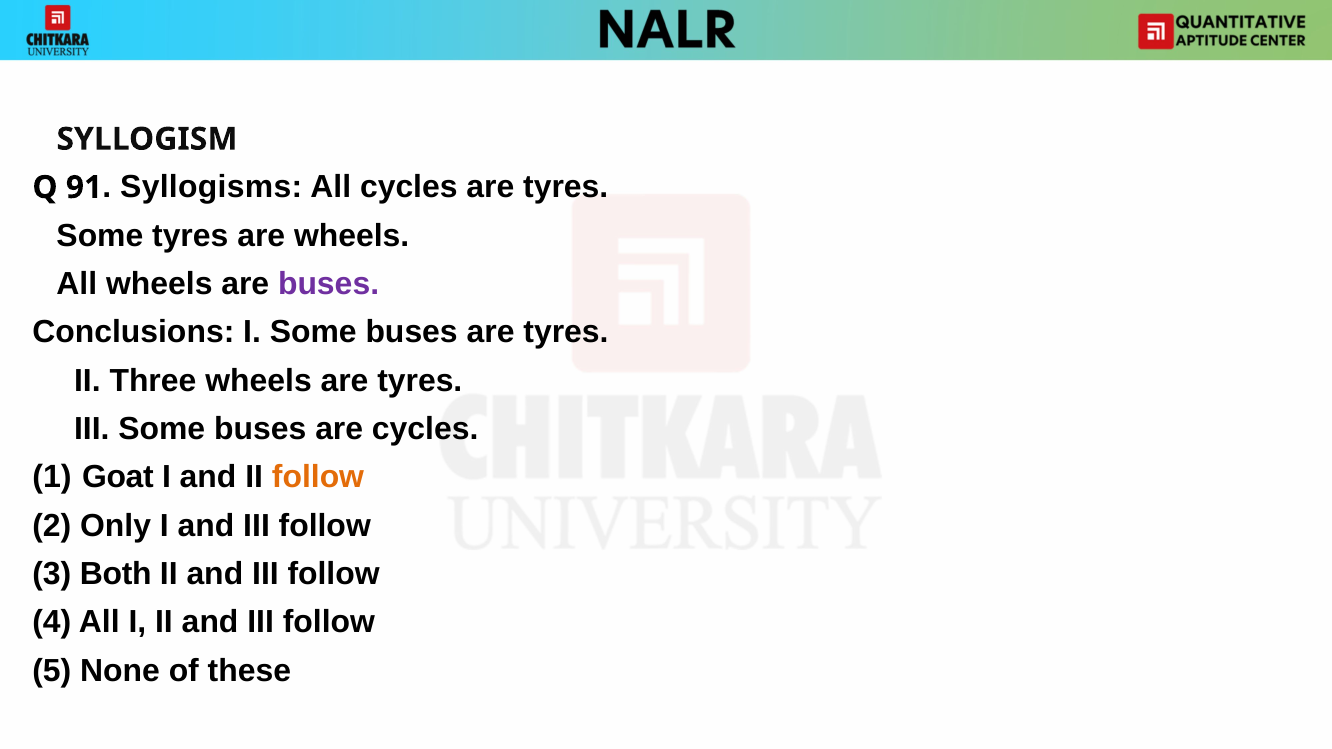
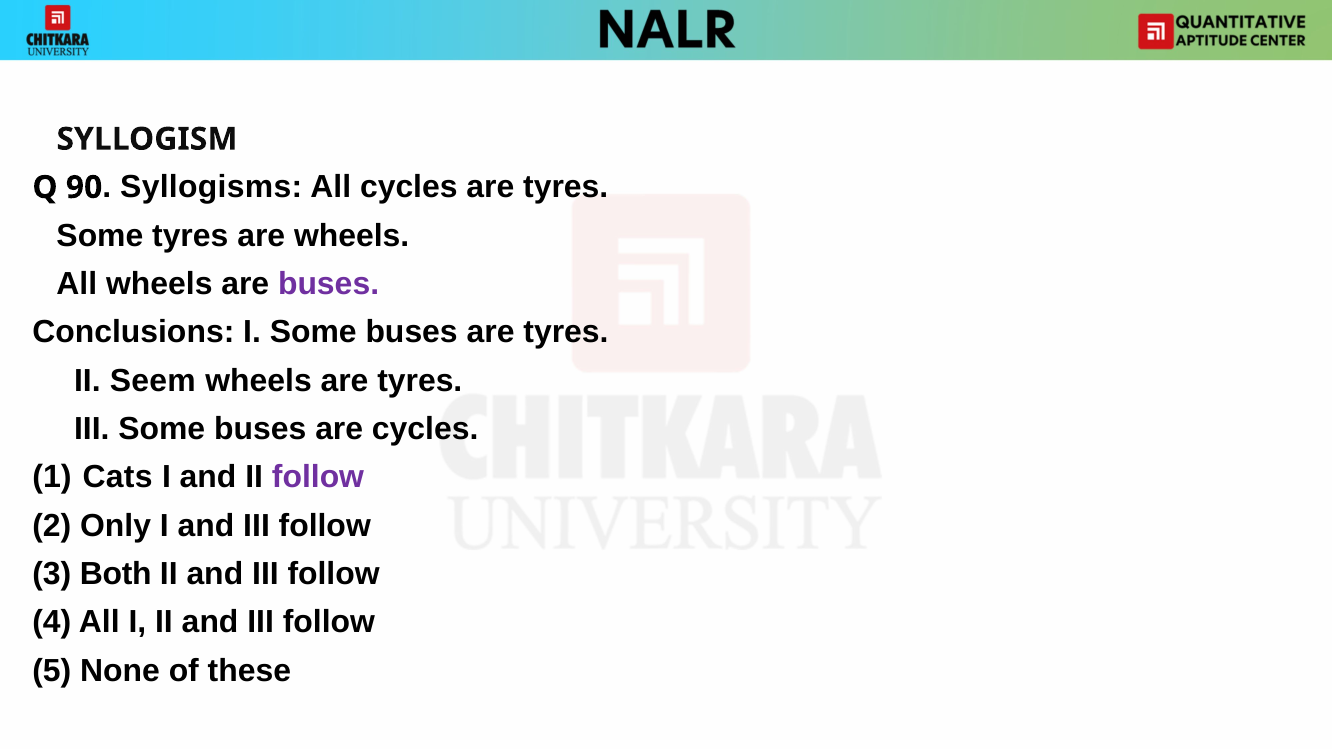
91: 91 -> 90 (84, 188)
Three: Three -> Seem (153, 381)
Goat: Goat -> Cats (118, 478)
follow colour: orange -> purple (318, 478)
